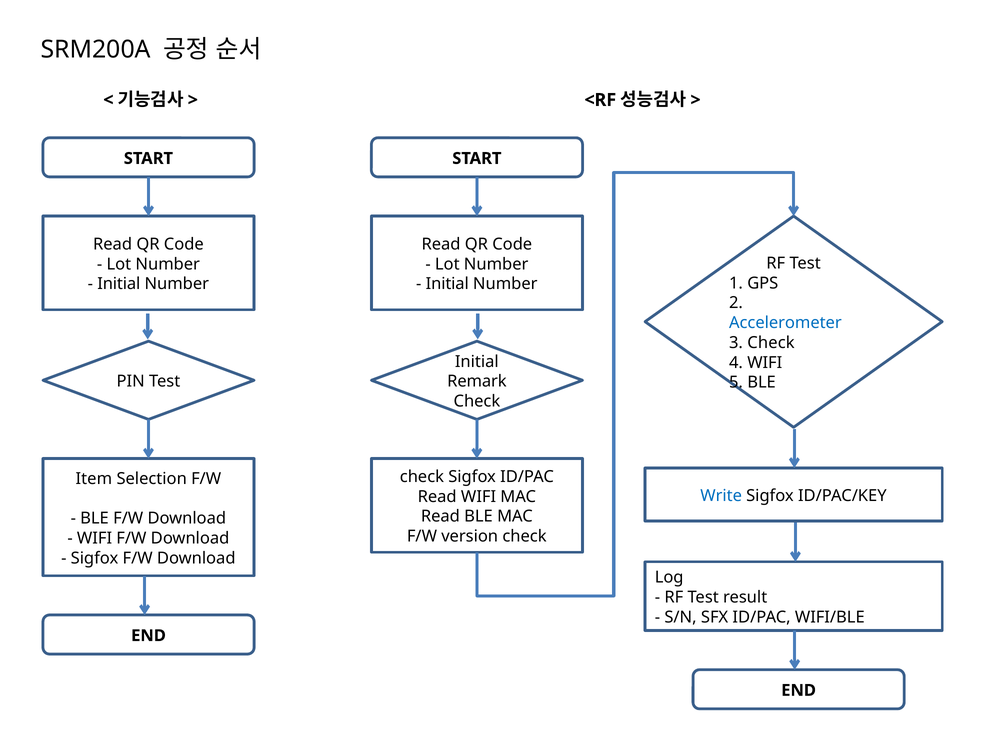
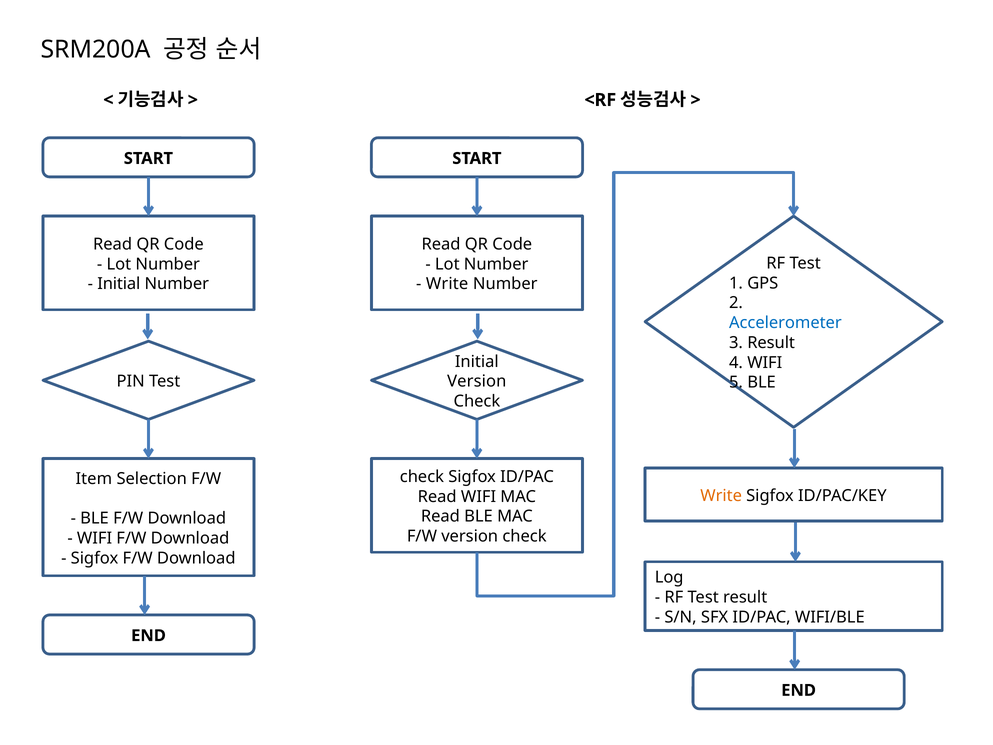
Initial: Initial -> Write (447, 284)
3 Check: Check -> Result (771, 343)
Remark: Remark -> Version (477, 381)
Write colour: blue -> orange (721, 496)
